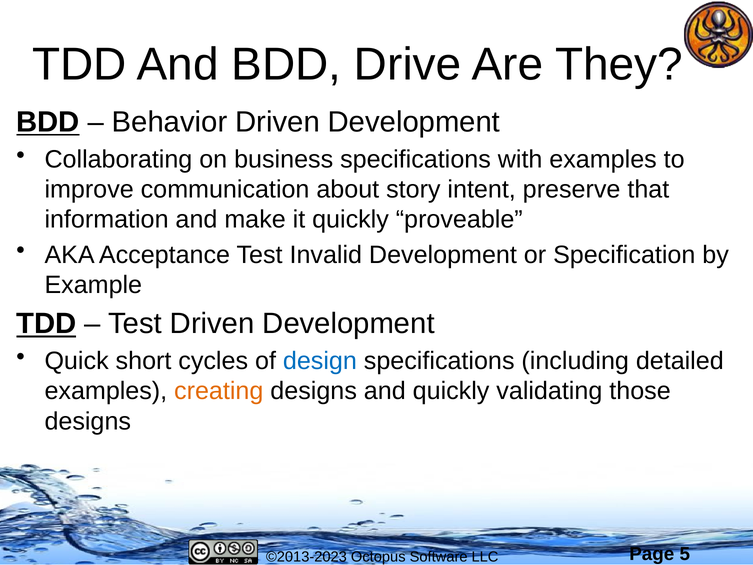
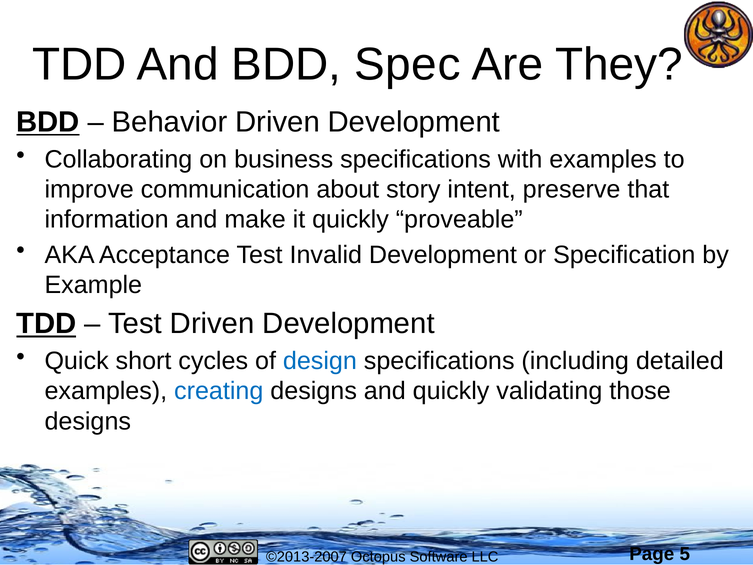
Drive: Drive -> Spec (407, 65)
creating colour: orange -> blue (219, 391)
©2013-2023: ©2013-2023 -> ©2013-2007 (306, 557)
